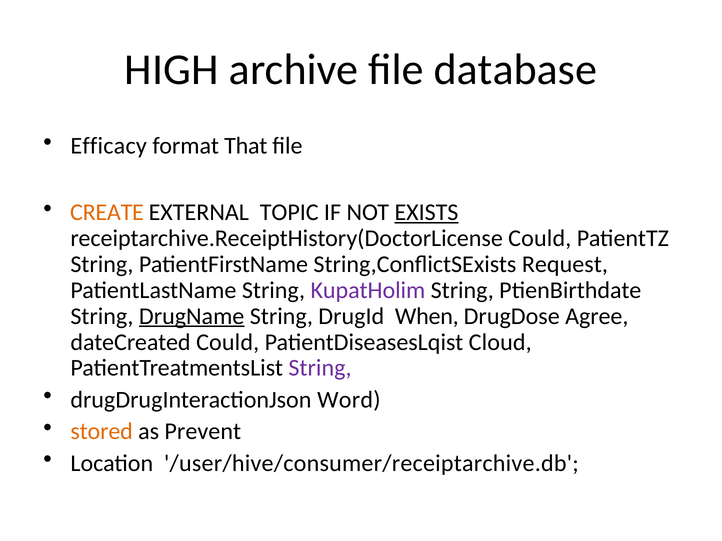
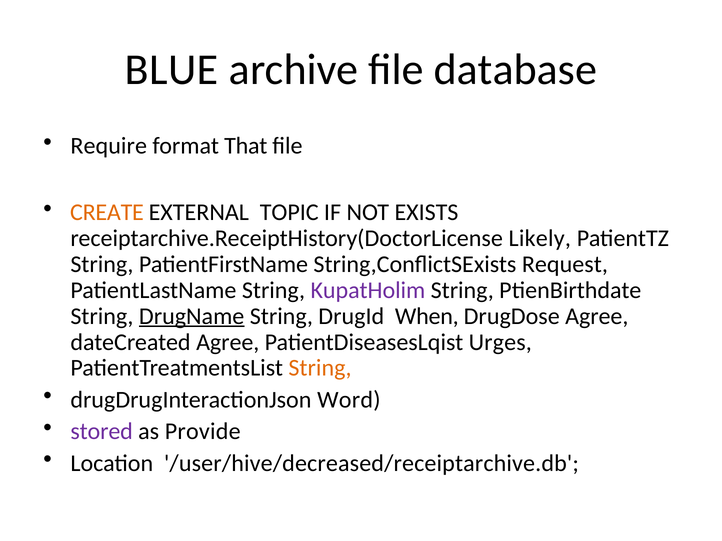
HIGH: HIGH -> BLUE (172, 70)
Efficacy: Efficacy -> Require (109, 146)
EXISTS underline: present -> none (426, 212)
receiptarchive.ReceiptHistory(DoctorLicense Could: Could -> Likely (540, 238)
dateCreated Could: Could -> Agree (228, 342)
Cloud: Cloud -> Urges (500, 342)
String colour: purple -> orange (320, 368)
stored colour: orange -> purple (102, 432)
Prevent: Prevent -> Provide (203, 432)
/user/hive/consumer/receiptarchive.db: /user/hive/consumer/receiptarchive.db -> /user/hive/decreased/receiptarchive.db (371, 464)
